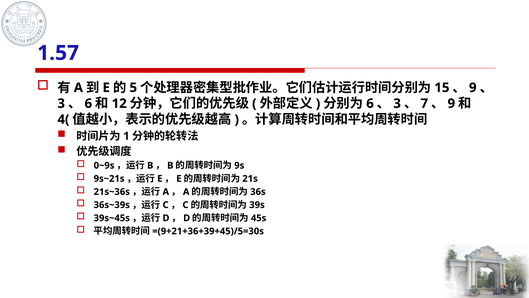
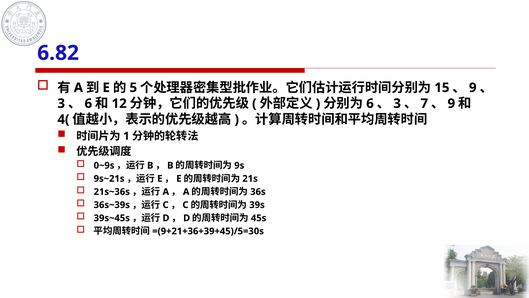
1.57: 1.57 -> 6.82 (58, 53)
